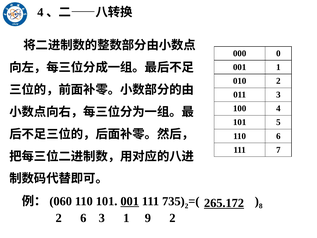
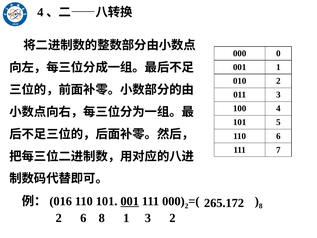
060: 060 -> 016 (61, 201)
111 735: 735 -> 000 (173, 201)
265.172 underline: present -> none (224, 203)
6 3: 3 -> 8 (102, 218)
1 9: 9 -> 3 (148, 218)
